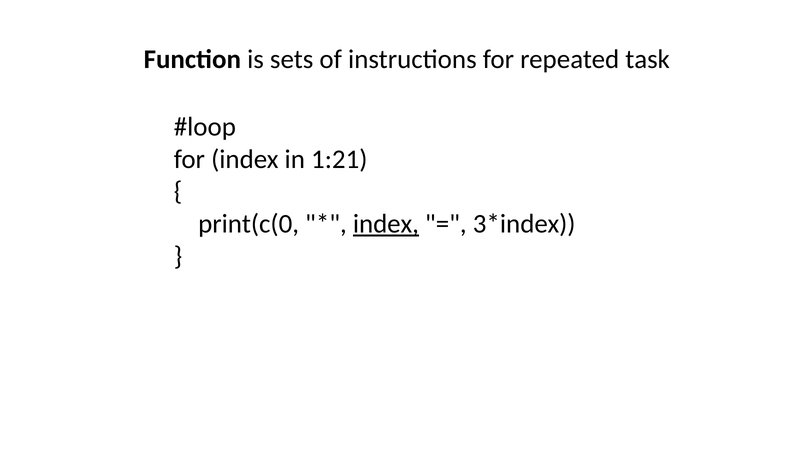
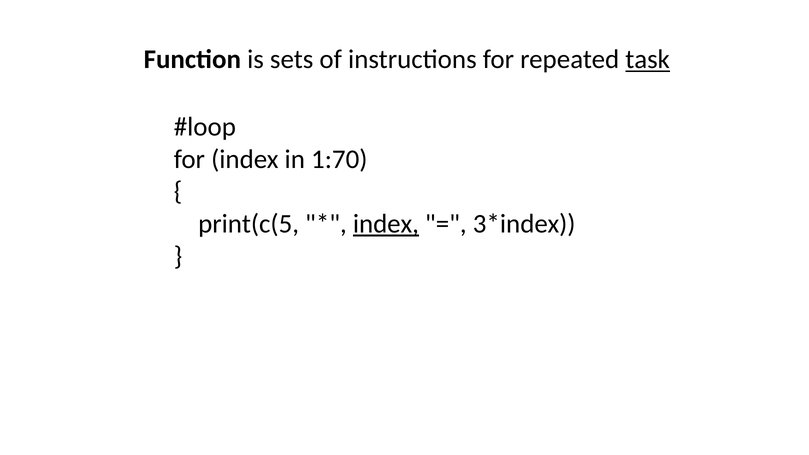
task underline: none -> present (648, 60)
1:21: 1:21 -> 1:70 (339, 159)
print(c(0: print(c(0 -> print(c(5 (249, 224)
